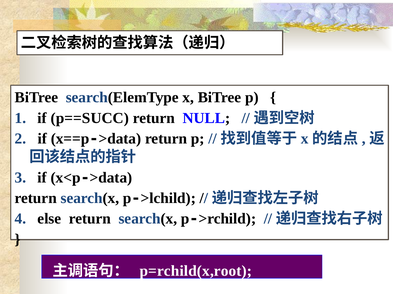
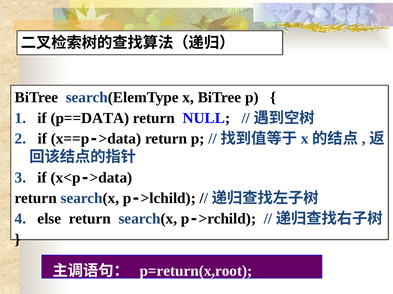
p==SUCC: p==SUCC -> p==DATA (90, 118)
p=rchild(x,root: p=rchild(x,root -> p=return(x,root (196, 272)
